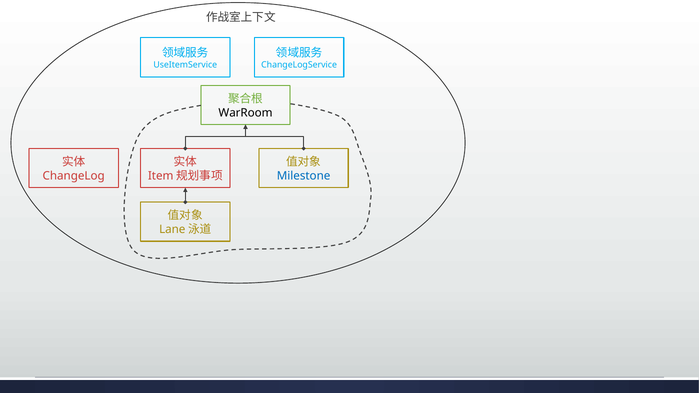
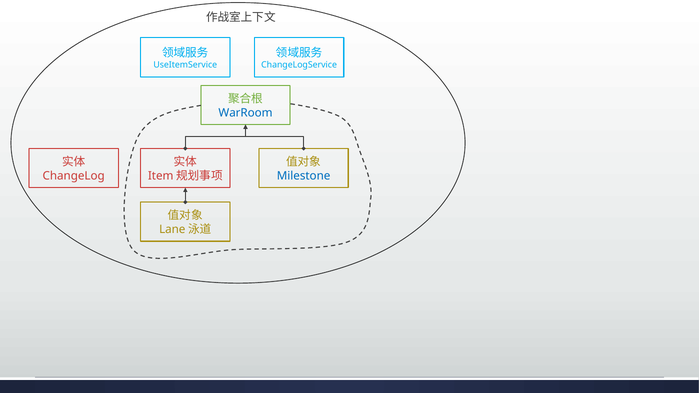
WarRoom colour: black -> blue (246, 113)
